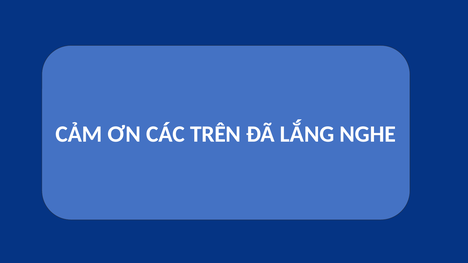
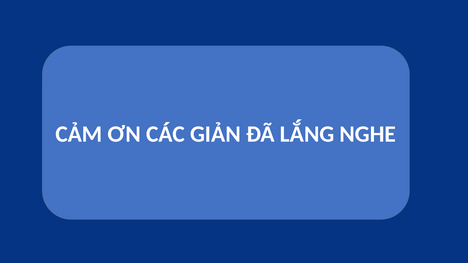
TRÊN: TRÊN -> GIẢN (215, 134)
